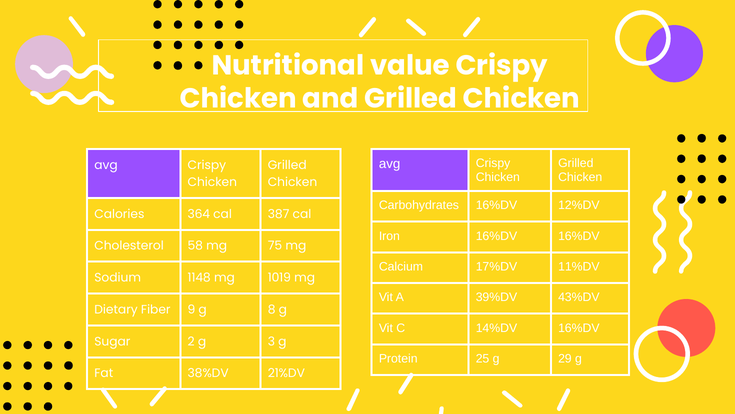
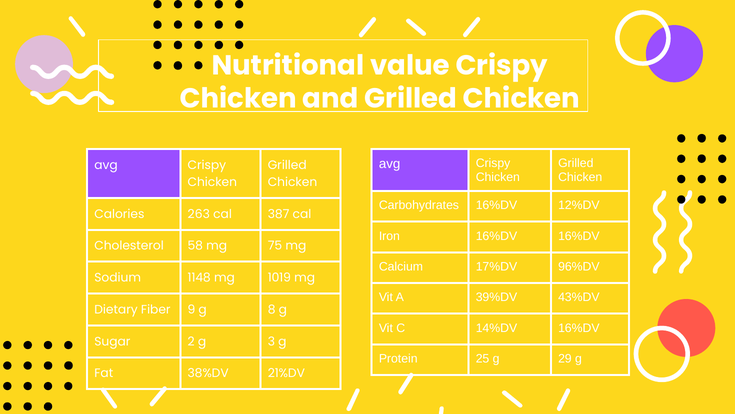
364: 364 -> 263 (199, 214)
11%DV: 11%DV -> 96%DV (579, 266)
